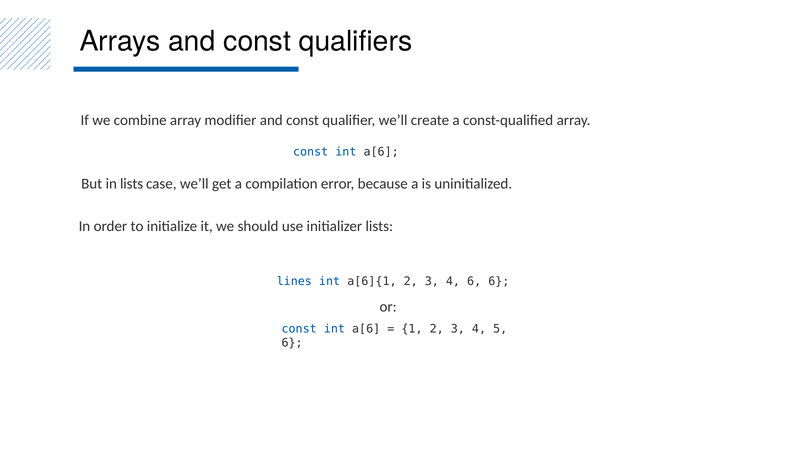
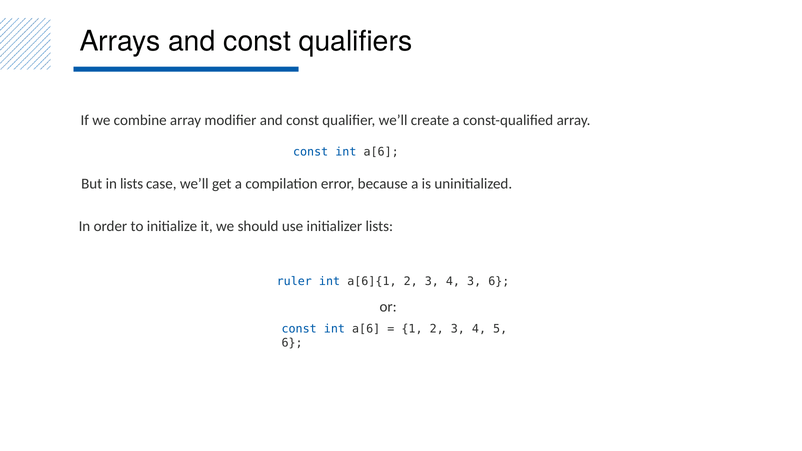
lines: lines -> ruler (294, 281)
4 6: 6 -> 3 (474, 281)
